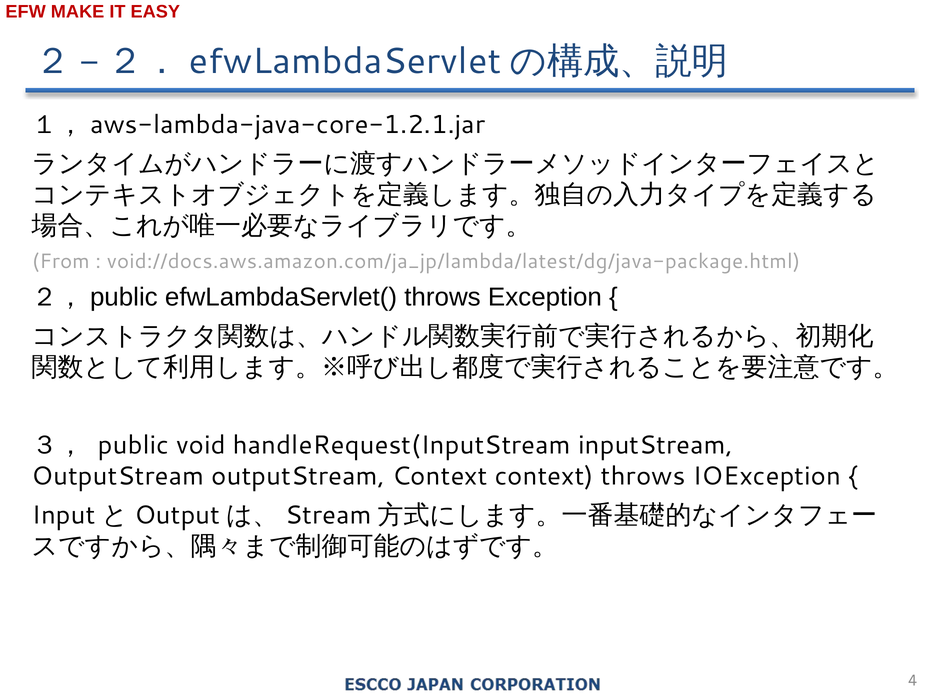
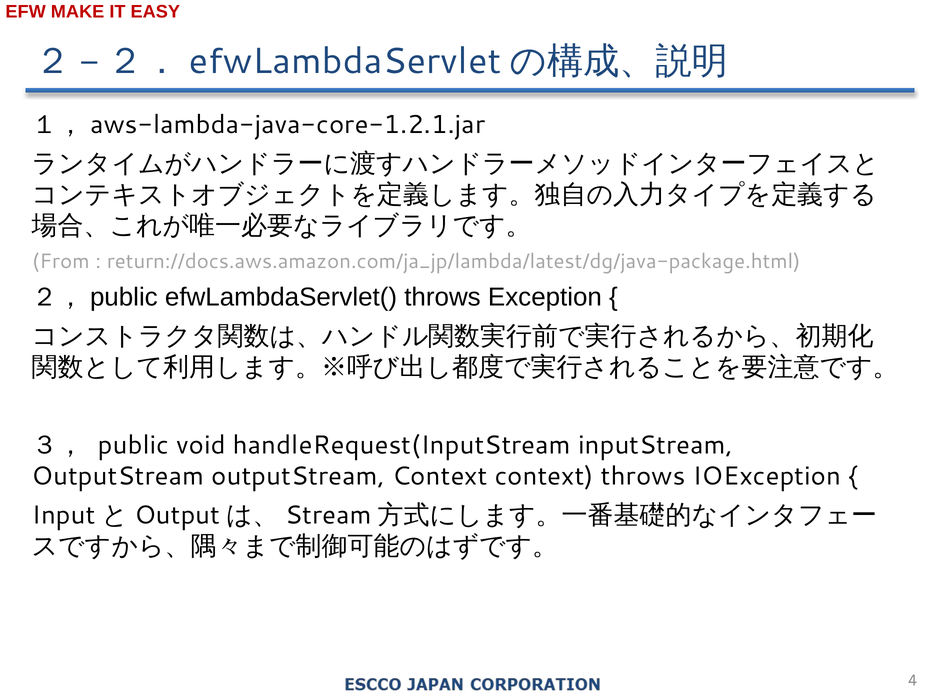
void://docs.aws.amazon.com/ja_jp/lambda/latest/dg/java-package.html: void://docs.aws.amazon.com/ja_jp/lambda/latest/dg/java-package.html -> return://docs.aws.amazon.com/ja_jp/lambda/latest/dg/java-package.html (454, 261)
